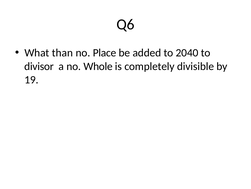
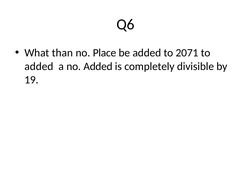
2040: 2040 -> 2071 (187, 53)
divisor: divisor -> added (39, 66)
no Whole: Whole -> Added (98, 66)
